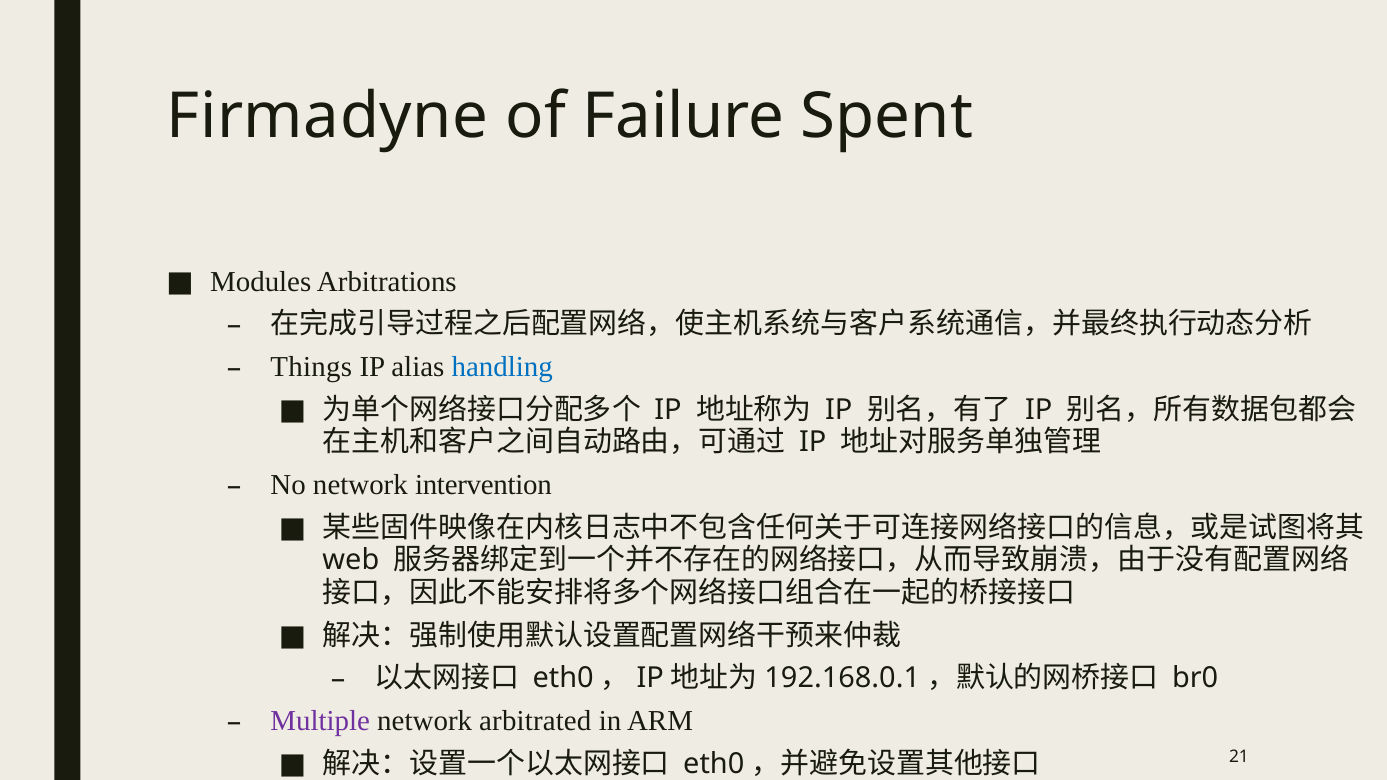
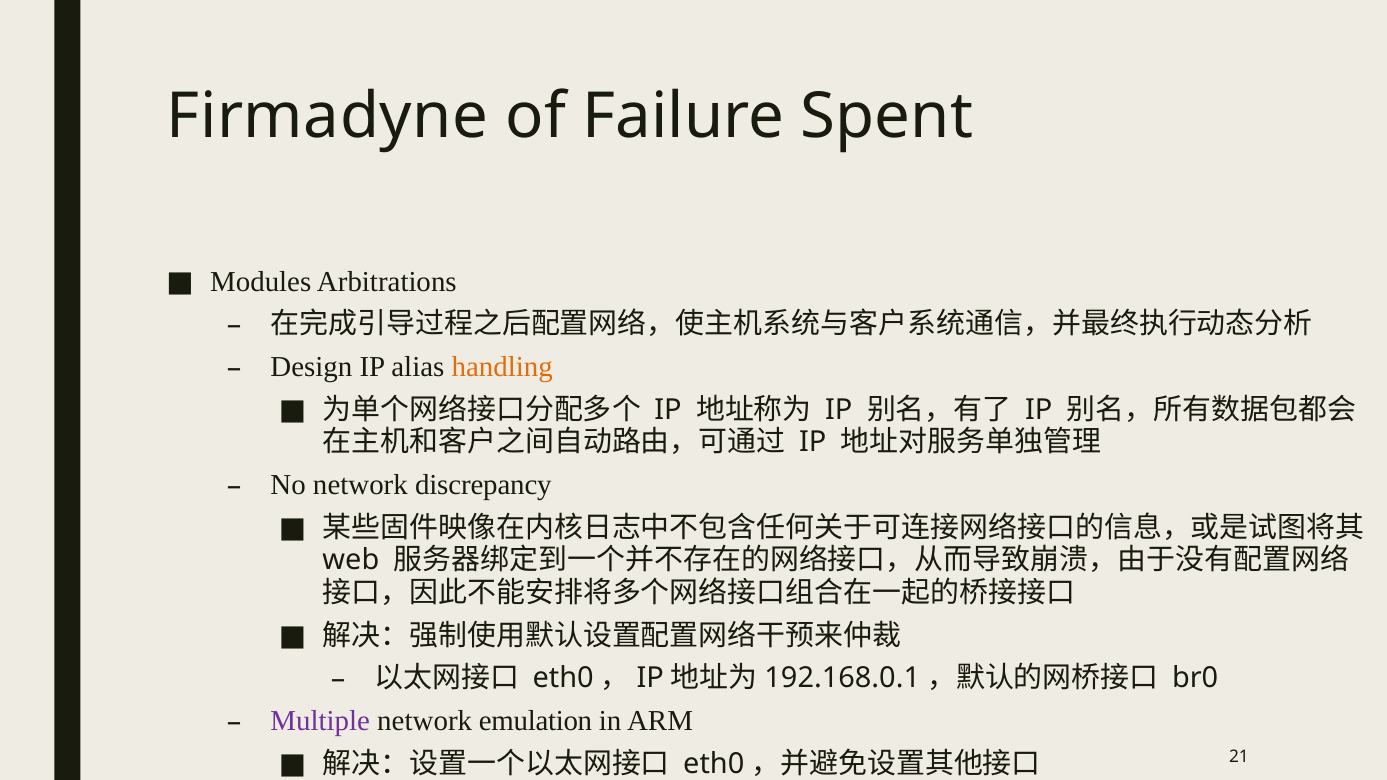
Things: Things -> Design (311, 367)
handling colour: blue -> orange (502, 367)
intervention: intervention -> discrepancy (483, 485)
arbitrated: arbitrated -> emulation (536, 721)
